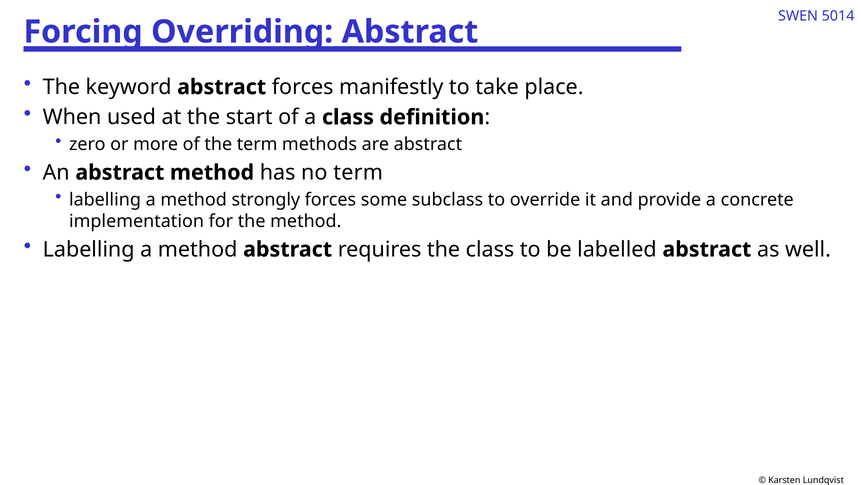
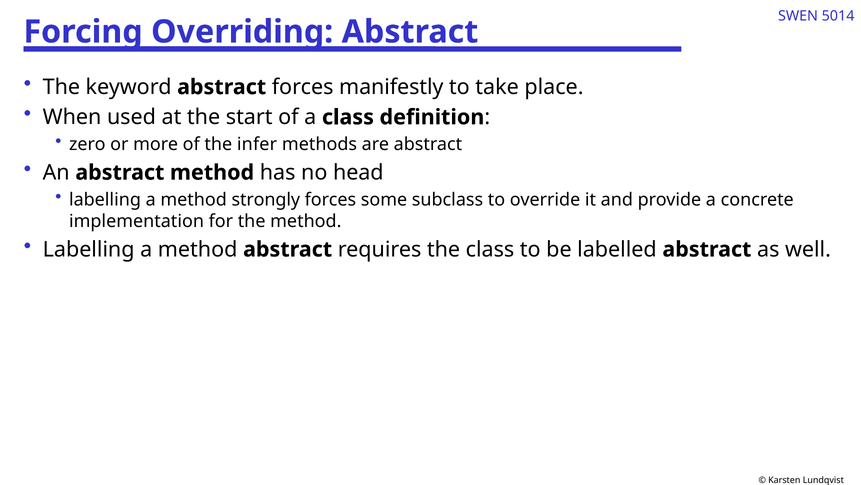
the term: term -> infer (257, 144)
no term: term -> head (358, 172)
